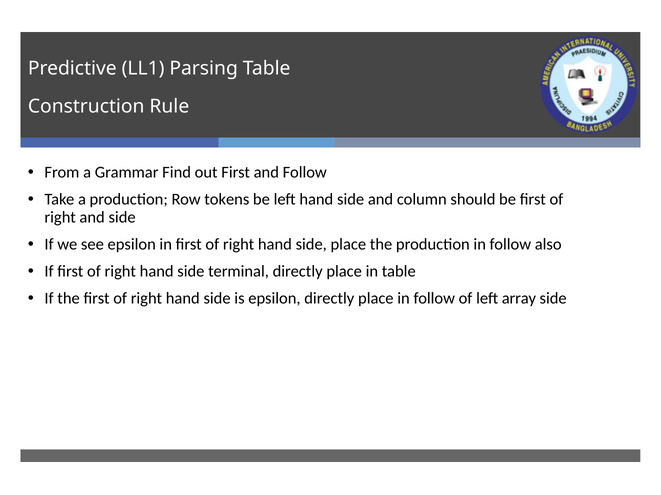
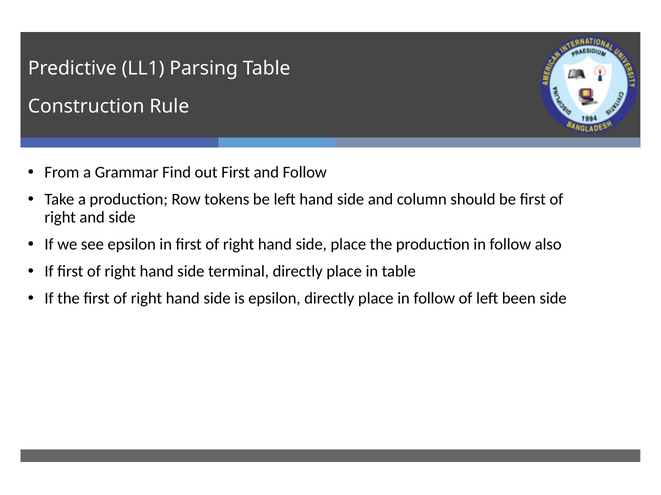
array: array -> been (519, 299)
